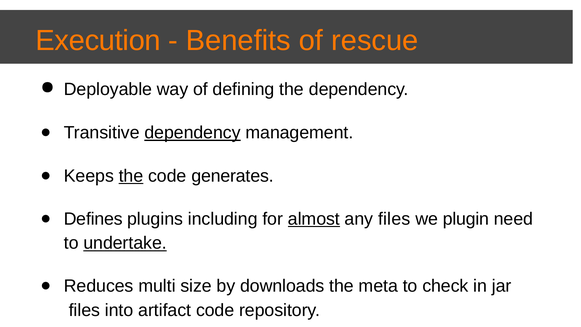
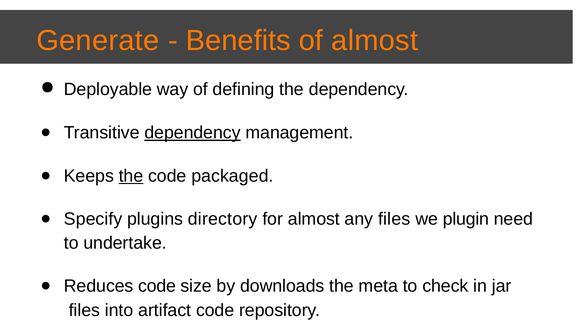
Execution: Execution -> Generate (98, 41)
of rescue: rescue -> almost (375, 41)
generates: generates -> packaged (232, 176)
Defines: Defines -> Specify (93, 219)
including: including -> directory (223, 219)
almost underline: present -> none (314, 219)
undertake underline: present -> none (125, 243)
Reduces multi: multi -> code (157, 286)
